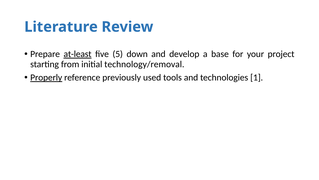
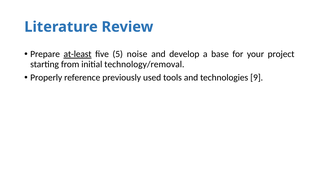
down: down -> noise (137, 54)
Properly underline: present -> none (46, 77)
1: 1 -> 9 (257, 77)
